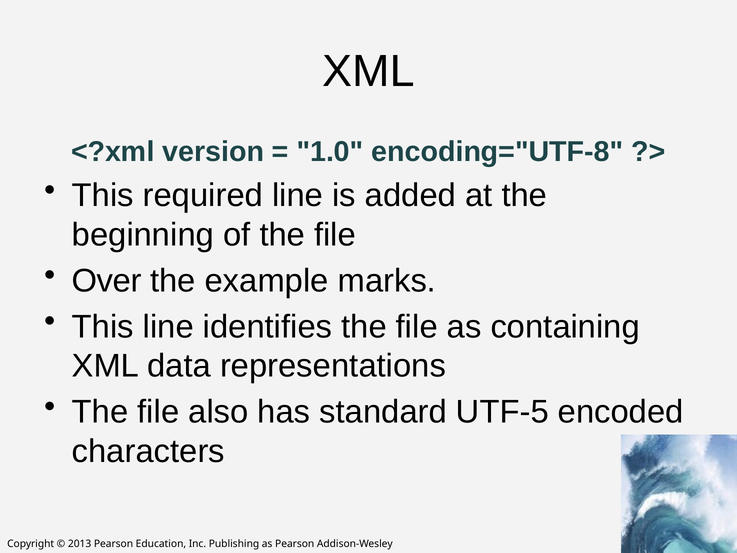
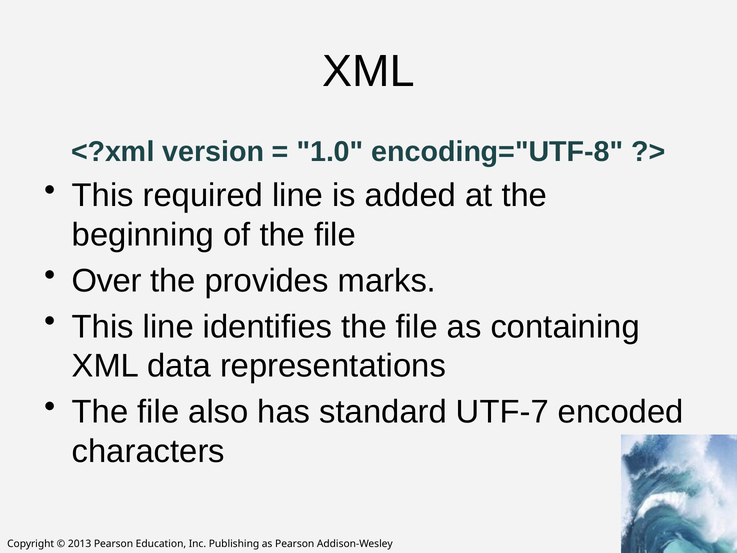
example: example -> provides (267, 281)
UTF-5: UTF-5 -> UTF-7 (502, 412)
